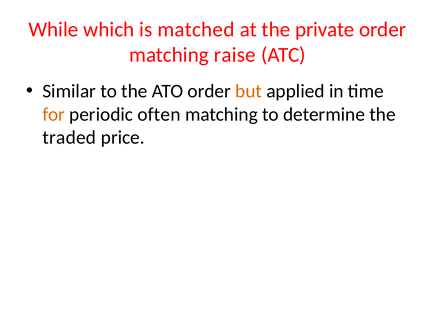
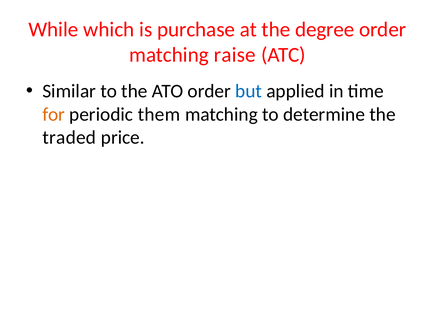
matched: matched -> purchase (196, 29)
private: private -> degree (325, 29)
but colour: orange -> blue (249, 91)
often: often -> them (159, 114)
